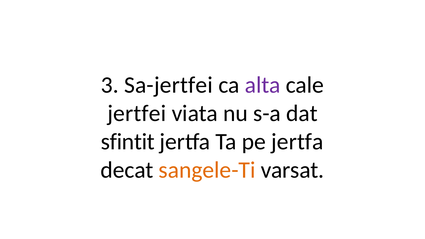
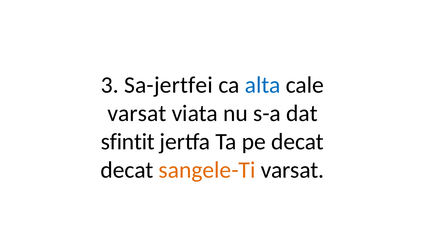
alta colour: purple -> blue (263, 85)
jertfei: jertfei -> varsat (137, 113)
pe jertfa: jertfa -> decat (298, 142)
